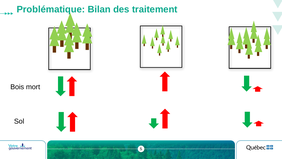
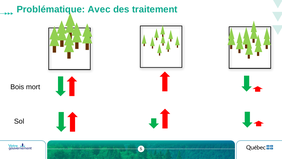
Bilan: Bilan -> Avec (99, 9)
